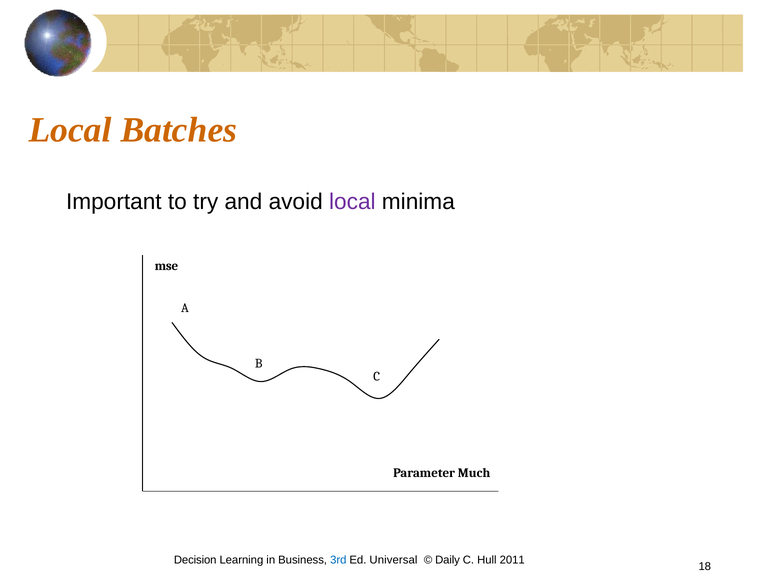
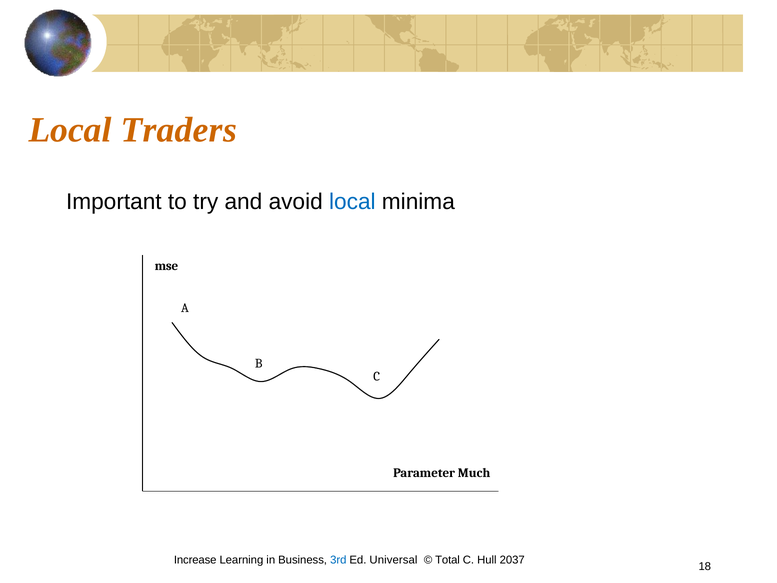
Batches: Batches -> Traders (179, 130)
local colour: purple -> blue (352, 202)
Decision: Decision -> Increase (195, 560)
Daily: Daily -> Total (448, 560)
2011: 2011 -> 2037 (512, 560)
